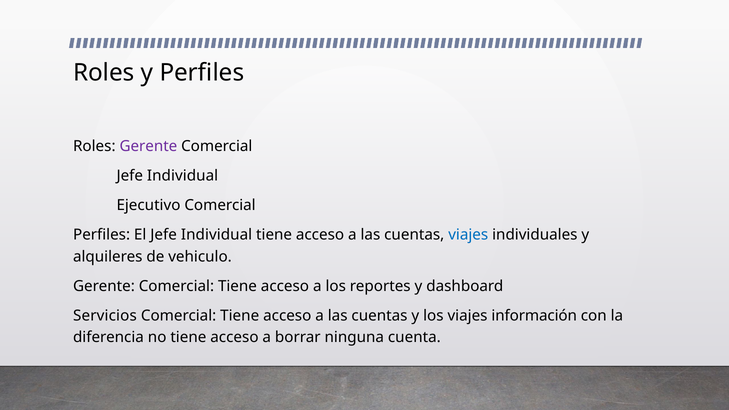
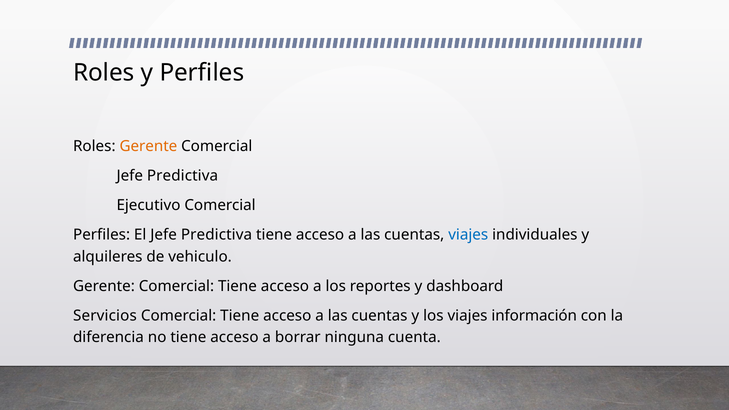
Gerente colour: purple -> orange (148, 146)
Individual: Individual -> Predictiva (183, 176)
El Jefe Individual: Individual -> Predictiva (217, 235)
